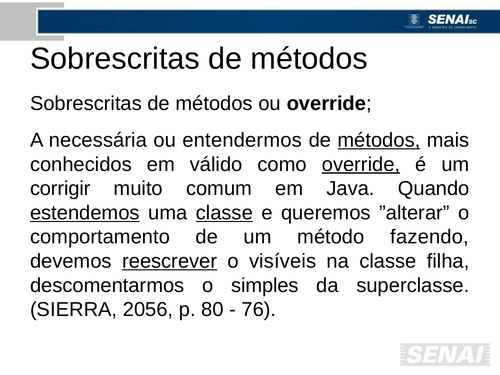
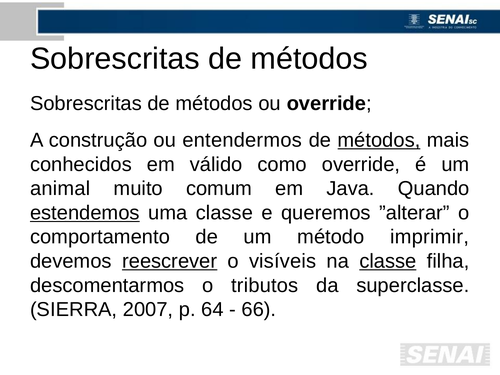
necessária: necessária -> construção (98, 140)
override underline: present -> none (361, 164)
corrigir: corrigir -> animal (60, 189)
classe underline: present -> none (224, 213)
fazendo: fazendo -> imprimir (430, 237)
classe underline: none -> present (388, 261)
simples: simples -> tributos (265, 285)
2056: 2056 -> 2007 (148, 310)
80: 80 -> 64 (212, 310)
76: 76 -> 66 (259, 310)
